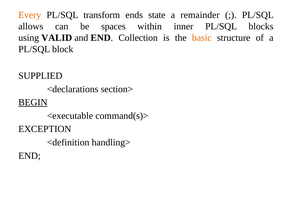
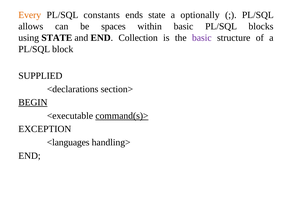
transform: transform -> constants (102, 15)
remainder: remainder -> optionally (200, 15)
within inner: inner -> basic (184, 26)
using VALID: VALID -> STATE (57, 38)
basic colour: orange -> purple (202, 38)
command(s)> underline: none -> present (122, 116)
<definition: <definition -> <languages (68, 143)
